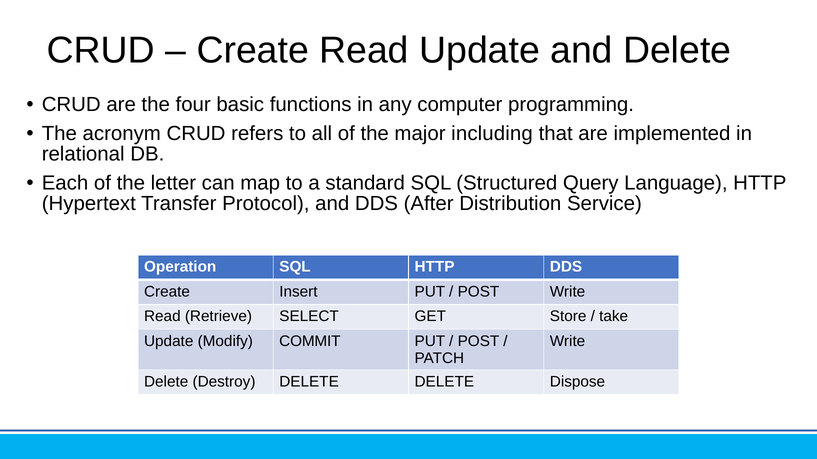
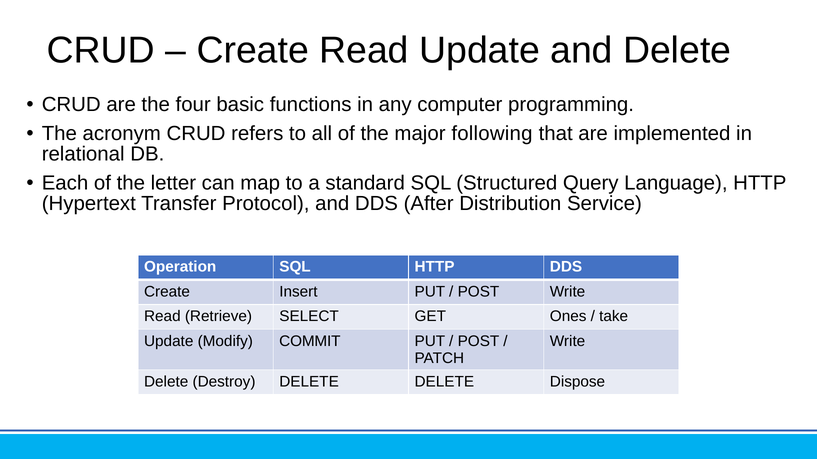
including: including -> following (492, 134)
Store: Store -> Ones (568, 317)
